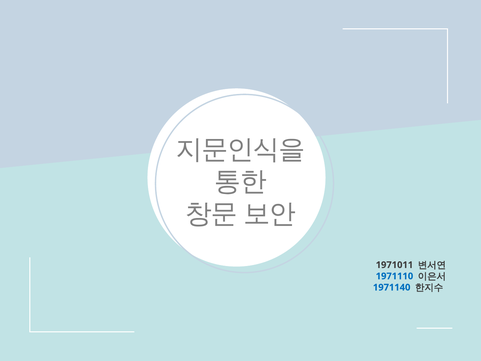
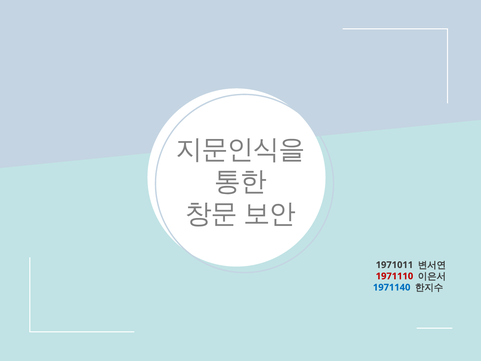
1971110 colour: blue -> red (394, 276)
